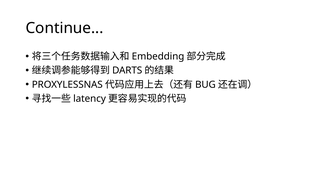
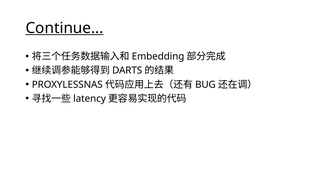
Continue underline: none -> present (64, 28)
